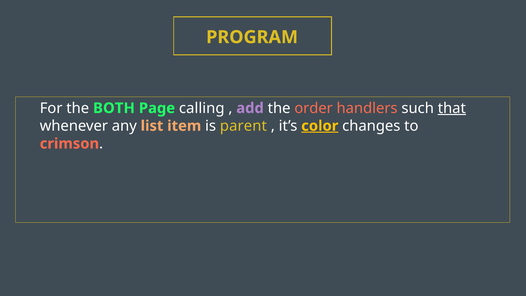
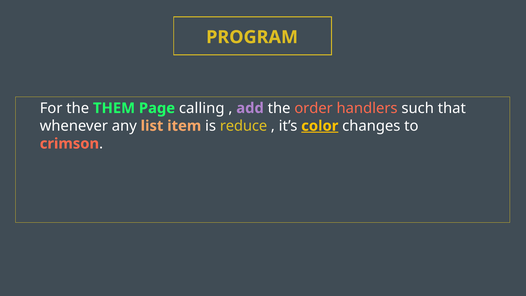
BOTH: BOTH -> THEM (114, 108)
that underline: present -> none (452, 108)
parent: parent -> reduce (244, 126)
